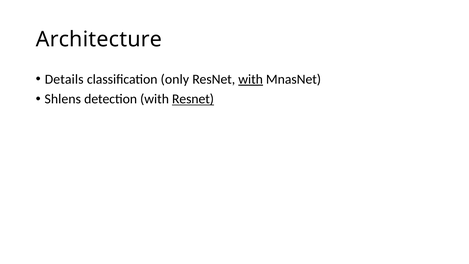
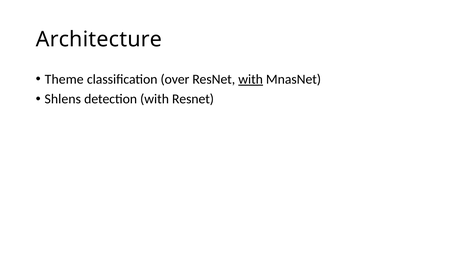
Details: Details -> Theme (64, 79)
only: only -> over (175, 79)
Resnet underline: present -> none (193, 99)
